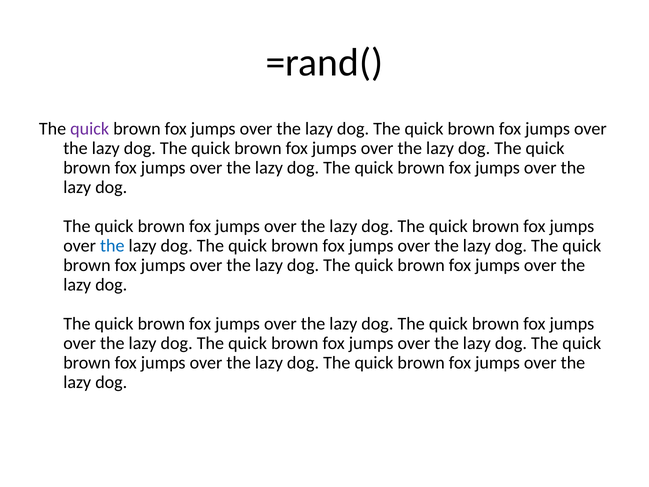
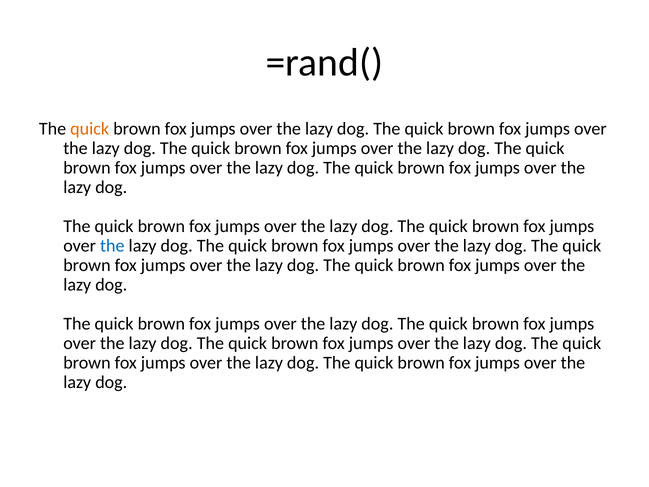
quick colour: purple -> orange (90, 129)
